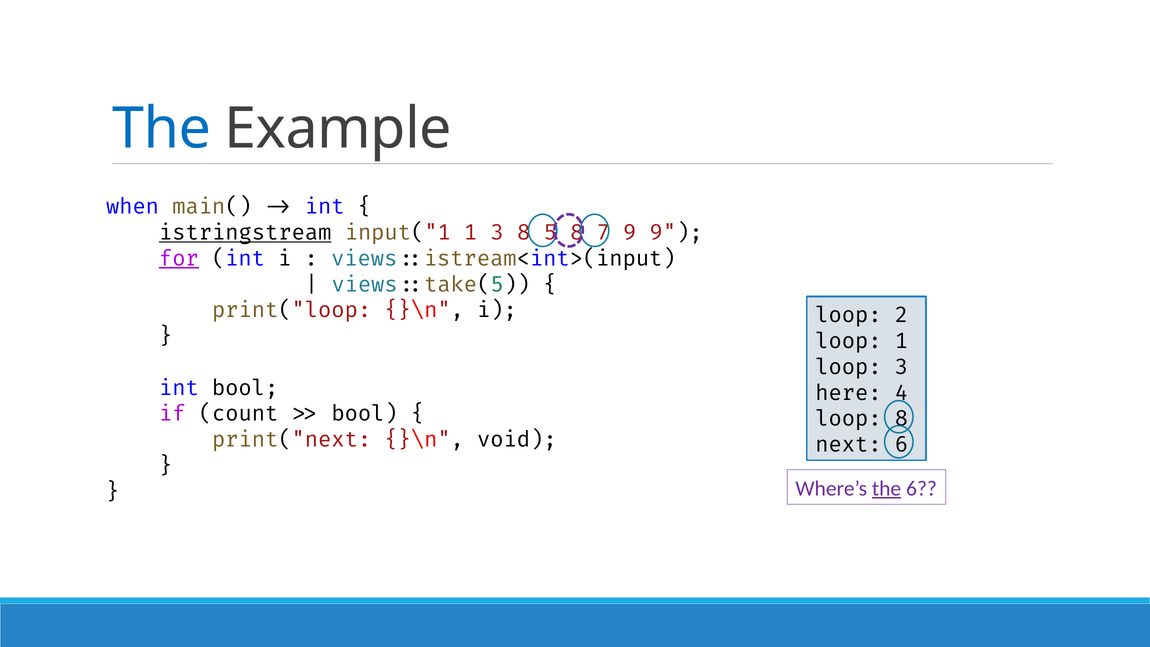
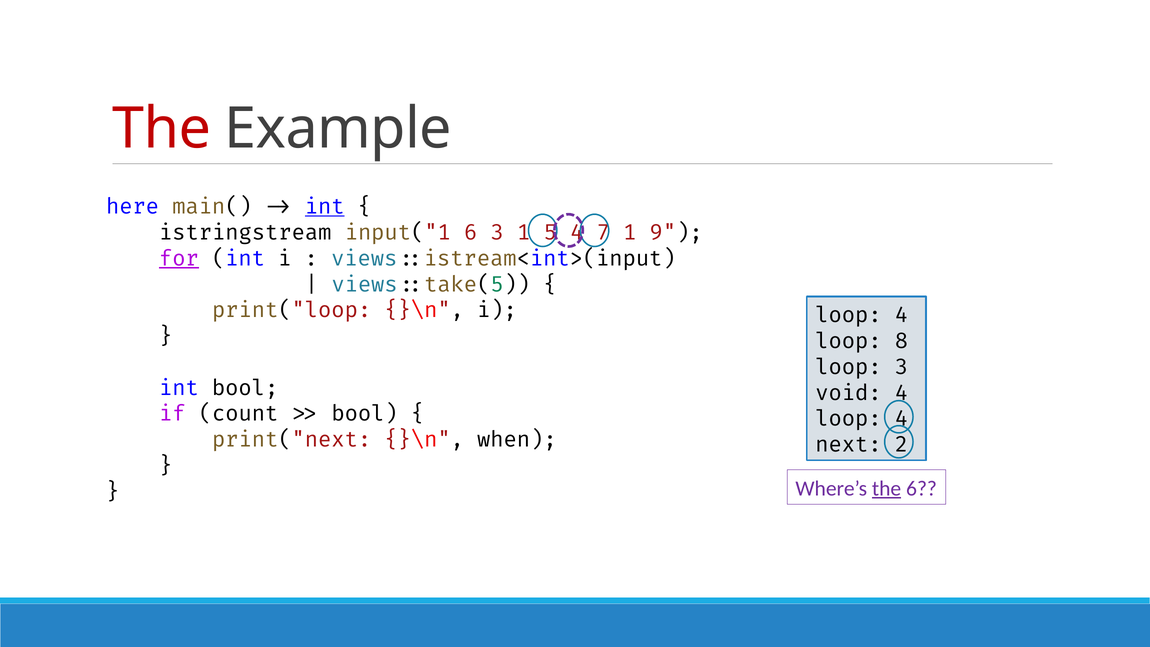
The colour: blue -> red (162, 129)
when: when -> here (133, 207)
int underline: none -> present (325, 207)
istringstream underline: present -> none (245, 233)
input("1 1: 1 -> 6 (471, 233)
3 8: 8 -> 1 (524, 233)
5 8: 8 -> 4 (577, 233)
7 9: 9 -> 1 (630, 233)
2: 2 -> 4 (901, 315)
loop 1: 1 -> 8 (901, 341)
here: here -> void (848, 393)
8: 8 -> 4 (901, 419)
void: void -> when (517, 440)
next 6: 6 -> 2 (901, 445)
